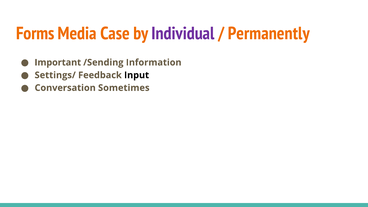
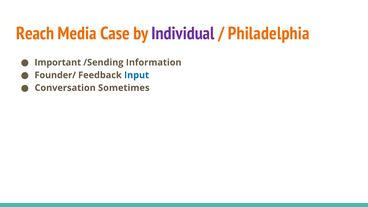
Forms: Forms -> Reach (35, 34)
Permanently: Permanently -> Philadelphia (269, 34)
Settings/: Settings/ -> Founder/ (55, 75)
Input colour: black -> blue (137, 75)
